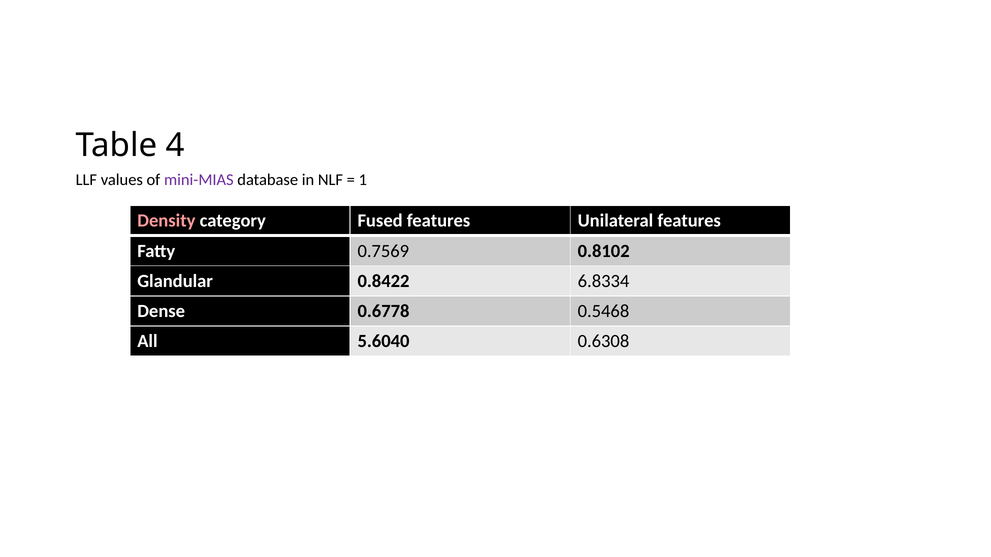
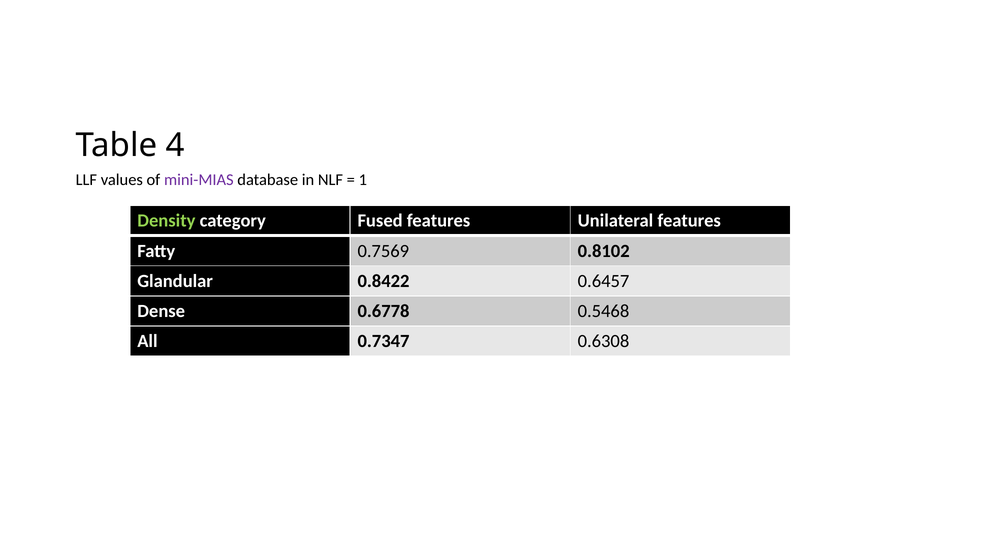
Density colour: pink -> light green (166, 221)
6.8334: 6.8334 -> 0.6457 (604, 281)
5.6040: 5.6040 -> 0.7347 (383, 341)
